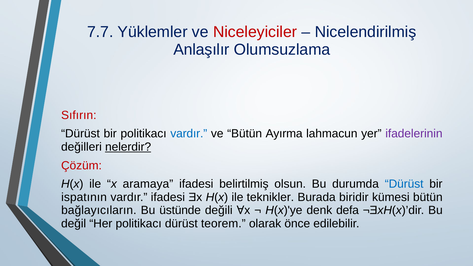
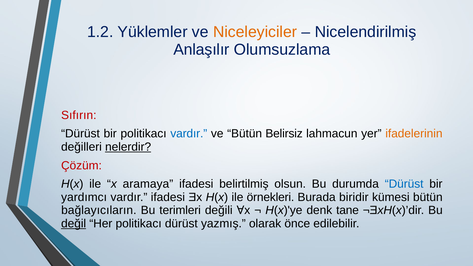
7.7: 7.7 -> 1.2 (100, 32)
Niceleyiciler colour: red -> orange (255, 32)
Ayırma: Ayırma -> Belirsiz (284, 134)
ifadelerinin colour: purple -> orange (414, 134)
ispatının: ispatının -> yardımcı (84, 197)
teknikler: teknikler -> örnekleri (270, 197)
üstünde: üstünde -> terimleri (180, 210)
defa: defa -> tane (348, 210)
değil underline: none -> present (74, 224)
teorem: teorem -> yazmış (223, 224)
